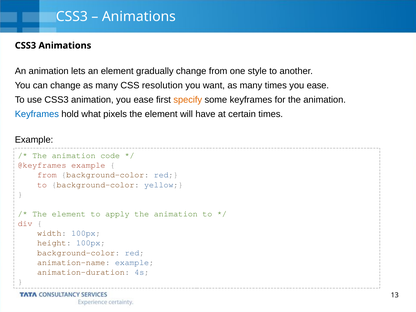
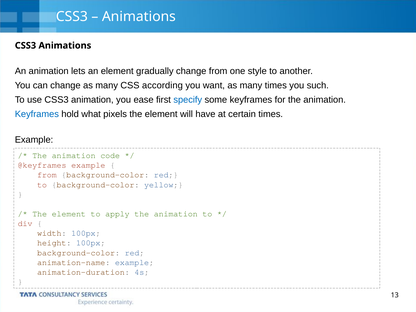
resolution: resolution -> according (162, 85)
times you ease: ease -> such (318, 85)
specify colour: orange -> blue (188, 100)
